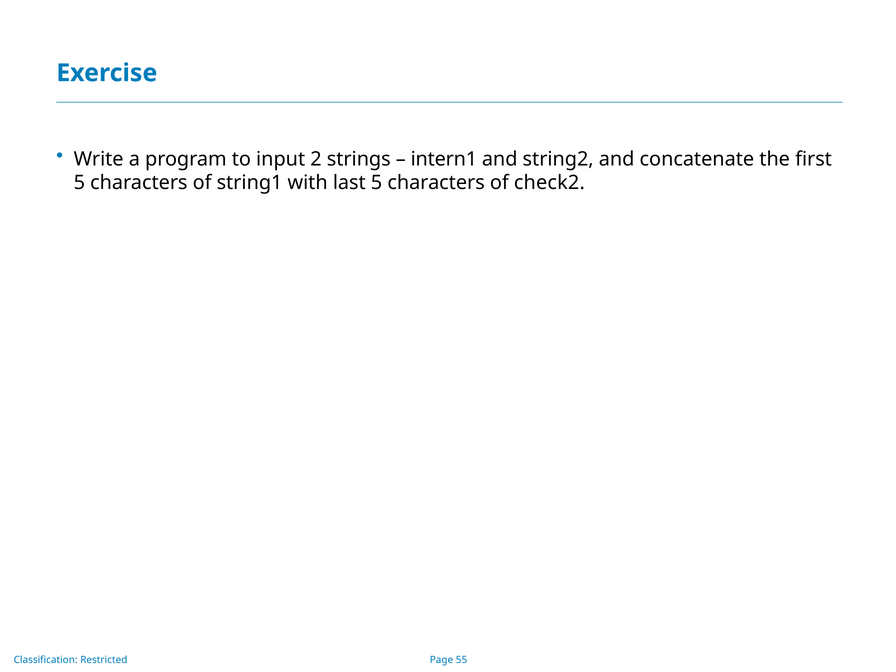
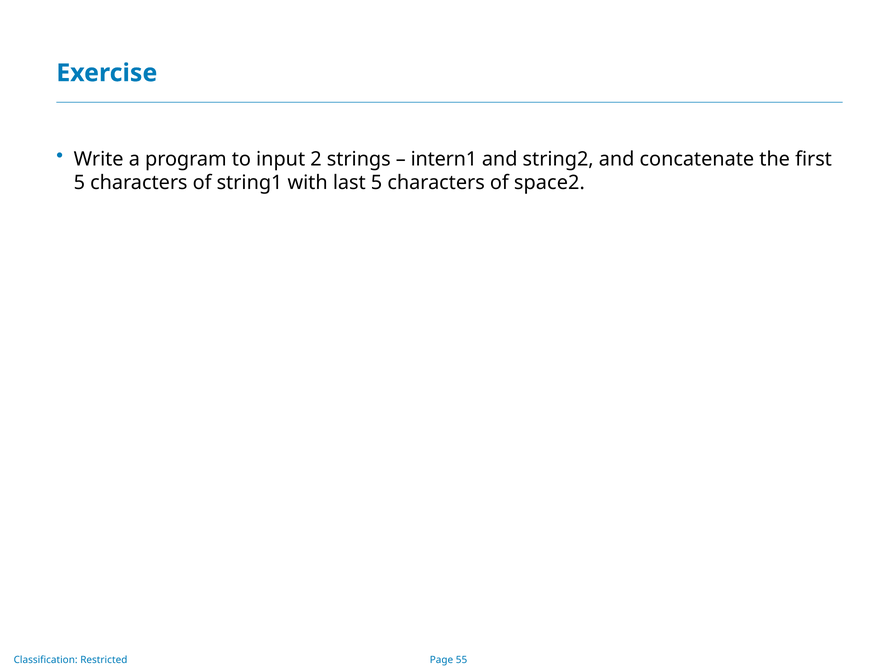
check2: check2 -> space2 (549, 183)
